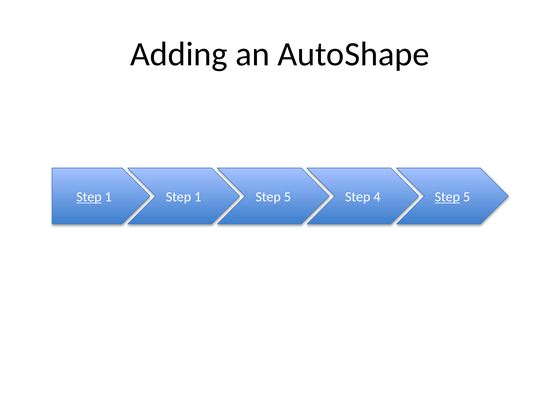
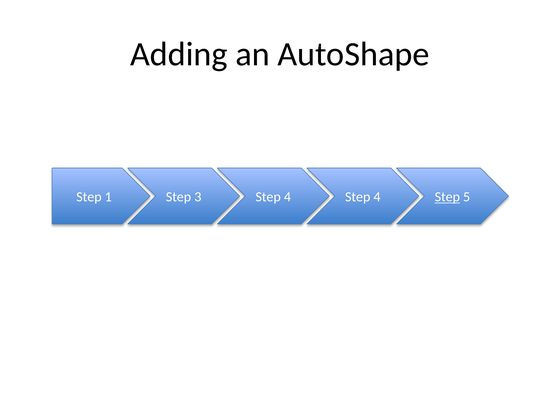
Step underline: present -> none (89, 197)
1 Step 1: 1 -> 3 (198, 197)
5: 5 -> 4 (287, 197)
